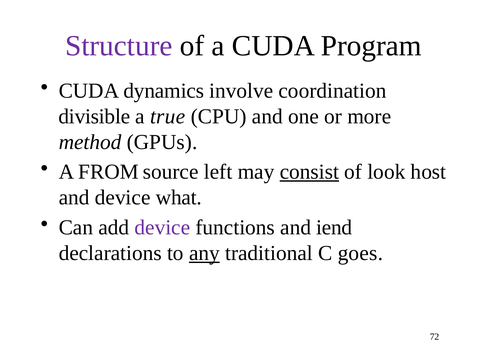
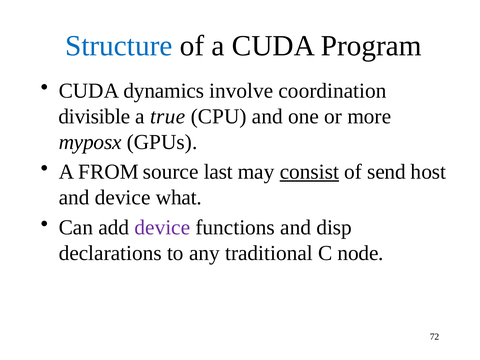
Structure colour: purple -> blue (119, 46)
method: method -> myposx (90, 142)
left: left -> last (218, 172)
look: look -> send (386, 172)
iend: iend -> disp (334, 227)
any underline: present -> none (204, 253)
goes: goes -> node (361, 253)
